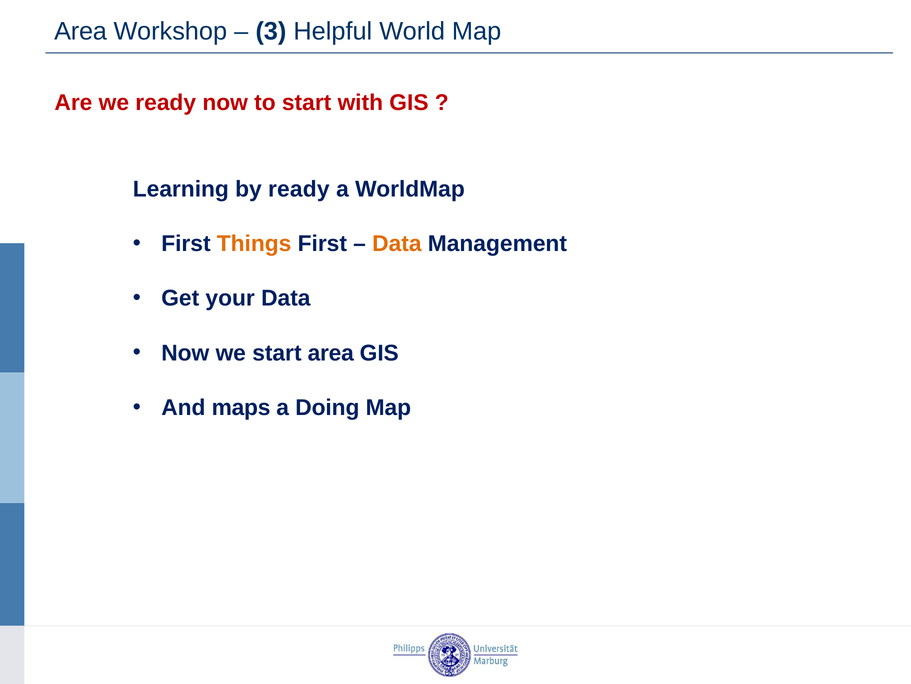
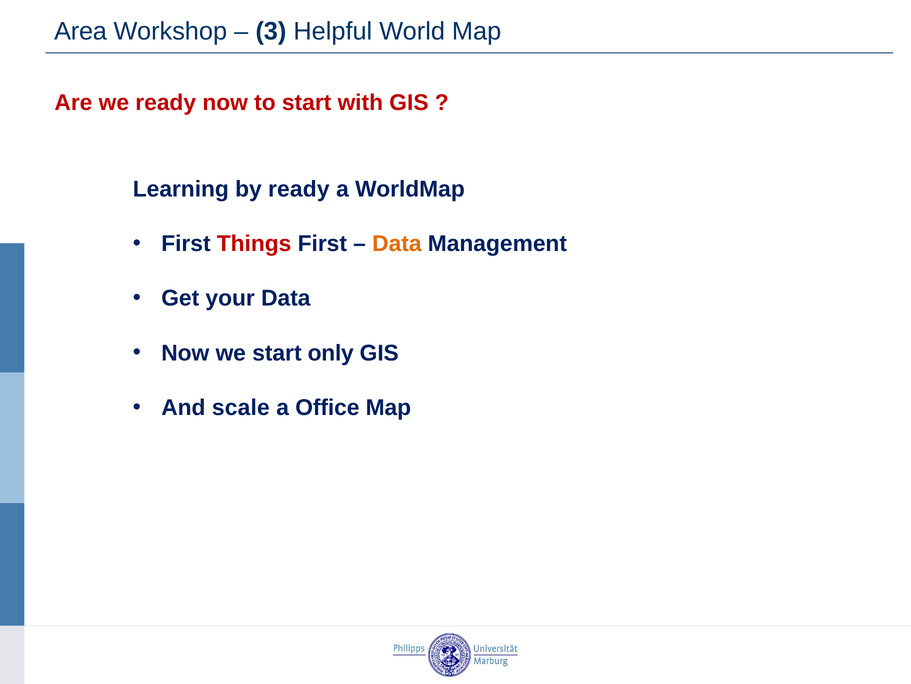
Things colour: orange -> red (254, 243)
start area: area -> only (331, 353)
maps: maps -> scale (241, 407)
Doing: Doing -> Office (327, 407)
